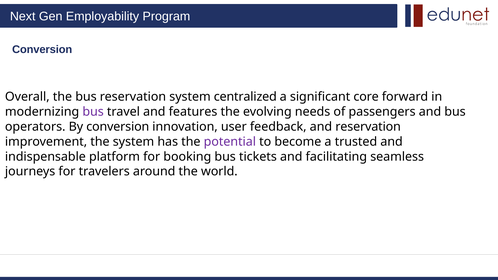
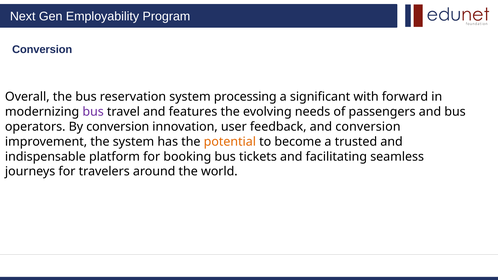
centralized: centralized -> processing (245, 97)
core: core -> with (366, 97)
and reservation: reservation -> conversion (368, 127)
potential colour: purple -> orange (230, 142)
